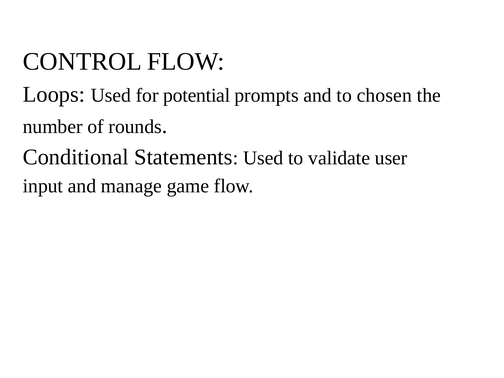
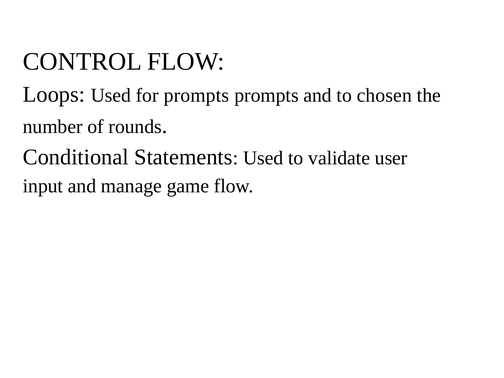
for potential: potential -> prompts (196, 95)
